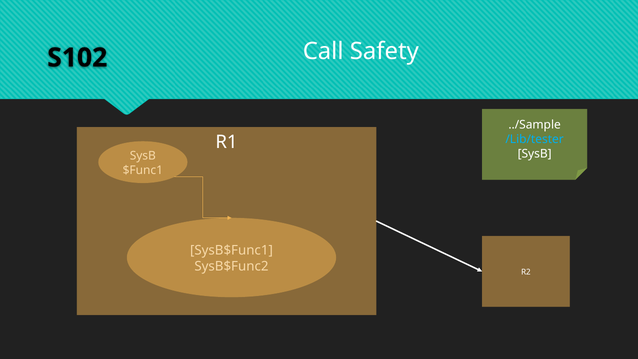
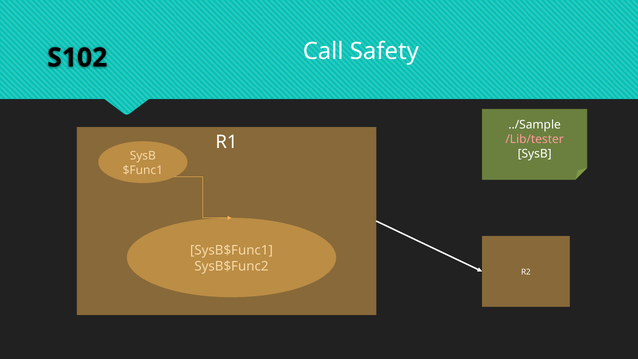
/Lib/tester colour: light blue -> pink (535, 139)
